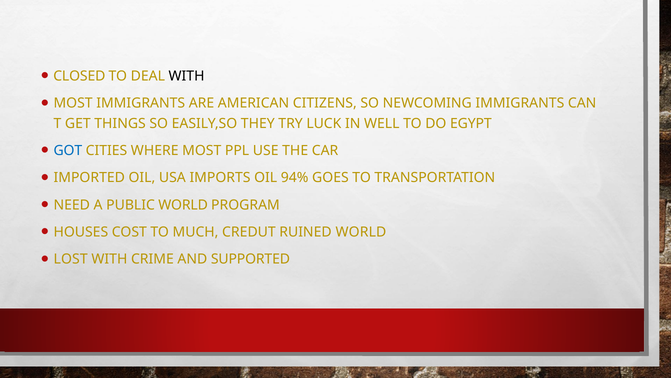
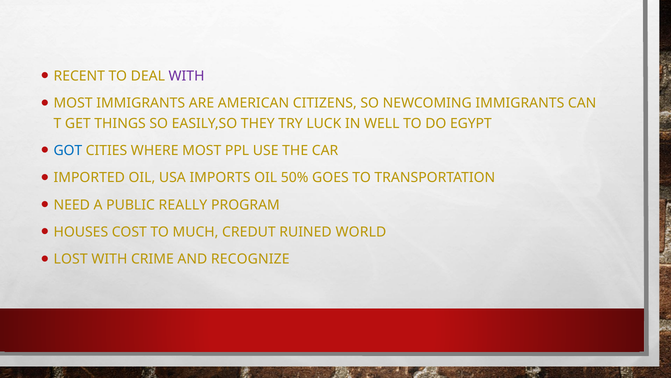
CLOSED: CLOSED -> RECENT (79, 76)
WITH colour: black -> purple (187, 76)
94%: 94% -> 50% (295, 177)
PUBLIC WORLD: WORLD -> REALLY (183, 205)
SUPPORTED: SUPPORTED -> RECOGNIZE (250, 259)
